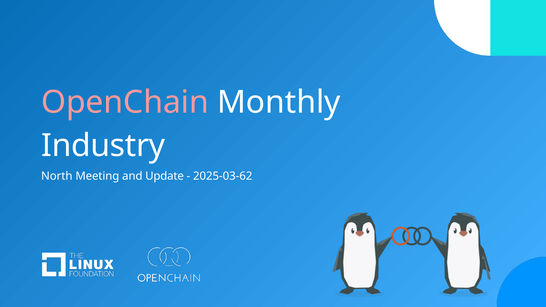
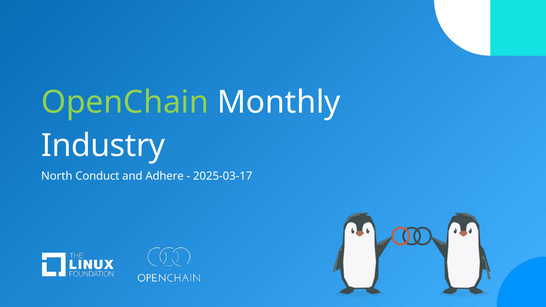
OpenChain colour: pink -> light green (125, 102)
Meeting: Meeting -> Conduct (97, 176)
Update: Update -> Adhere (165, 176)
2025-03-62: 2025-03-62 -> 2025-03-17 (223, 176)
